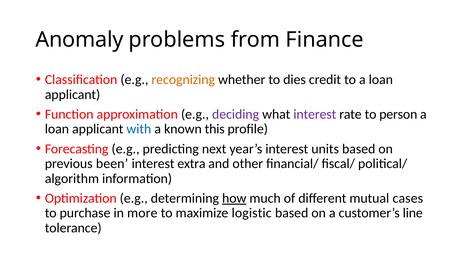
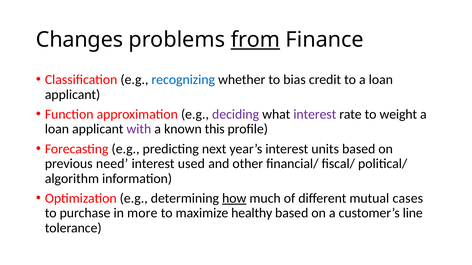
Anomaly: Anomaly -> Changes (80, 40)
from underline: none -> present (255, 40)
recognizing colour: orange -> blue (183, 80)
dies: dies -> bias (294, 80)
person: person -> weight (398, 114)
with colour: blue -> purple (139, 129)
been: been -> need (112, 164)
extra: extra -> used (191, 164)
logistic: logistic -> healthy (252, 214)
